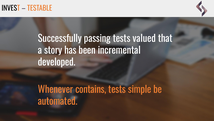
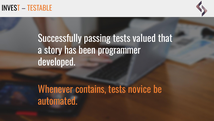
incremental: incremental -> programmer (119, 50)
simple: simple -> novice (140, 89)
